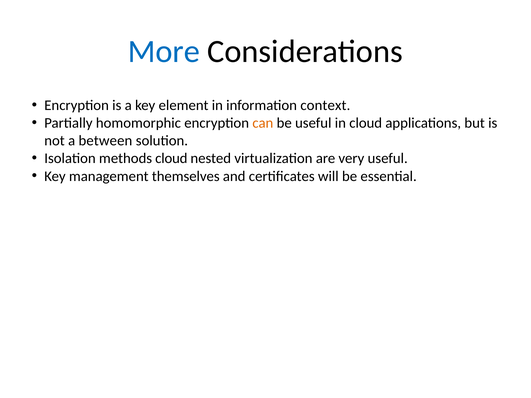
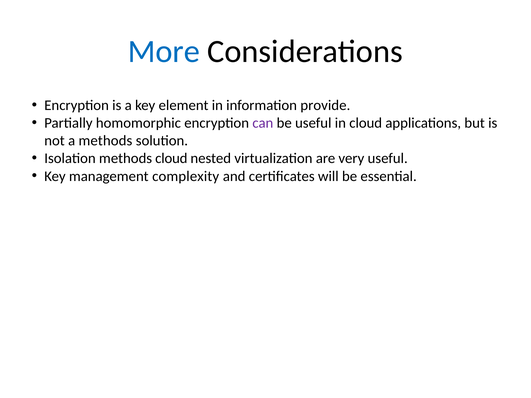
context: context -> provide (325, 105)
can colour: orange -> purple (263, 123)
a between: between -> methods (105, 141)
themselves: themselves -> complexity (186, 176)
